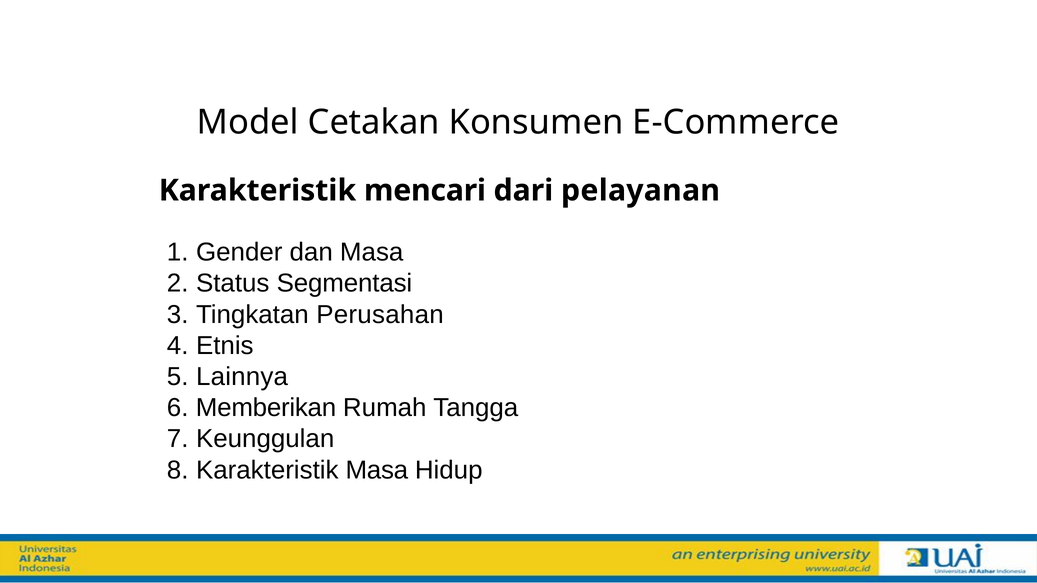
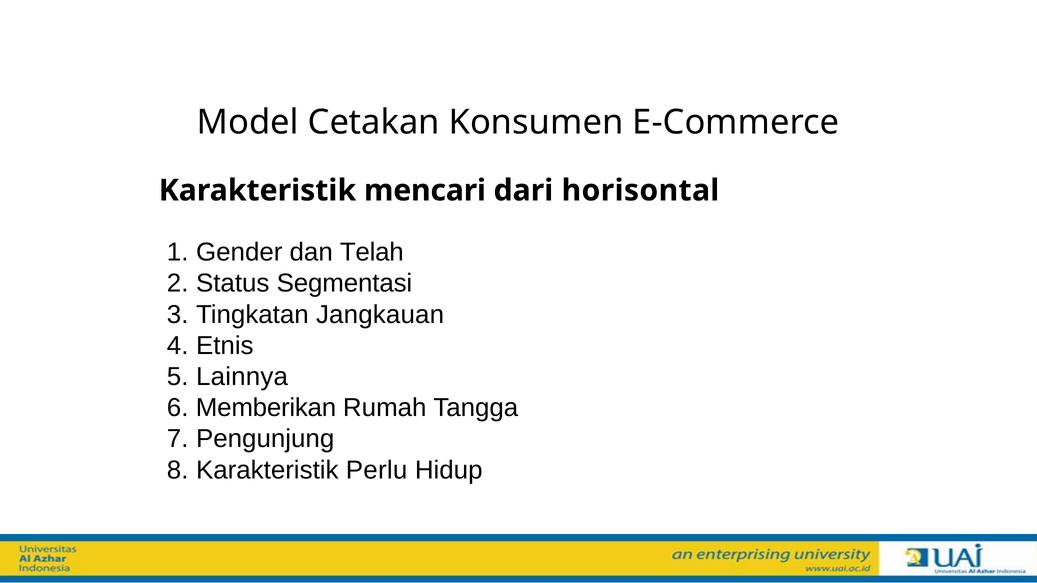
pelayanan: pelayanan -> horisontal (640, 191)
dan Masa: Masa -> Telah (372, 252)
Perusahan: Perusahan -> Jangkauan (380, 315)
Keunggulan: Keunggulan -> Pengunjung (265, 439)
Karakteristik Masa: Masa -> Perlu (377, 470)
